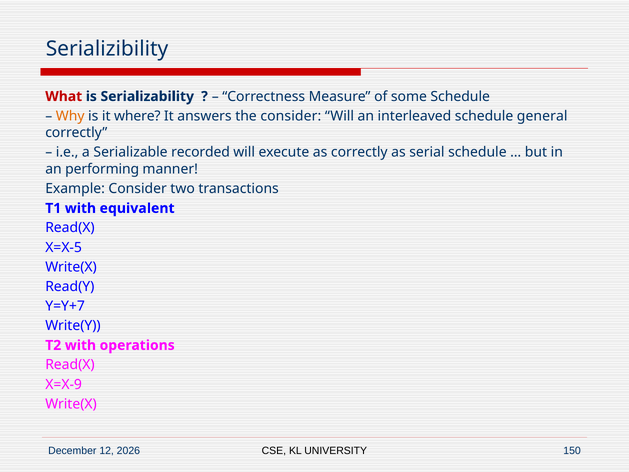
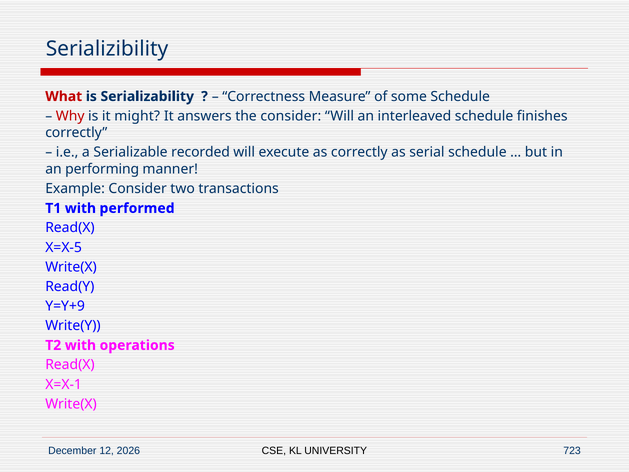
Why colour: orange -> red (70, 116)
where: where -> might (137, 116)
general: general -> finishes (542, 116)
equivalent: equivalent -> performed (137, 208)
Y=Y+7: Y=Y+7 -> Y=Y+9 (65, 306)
X=X-9: X=X-9 -> X=X-1 (64, 384)
150: 150 -> 723 (572, 450)
